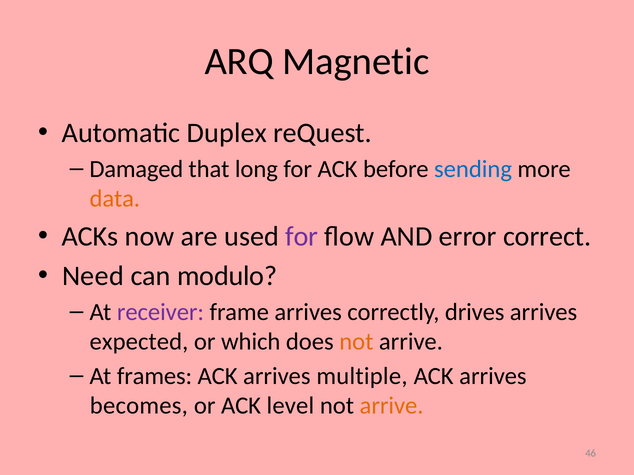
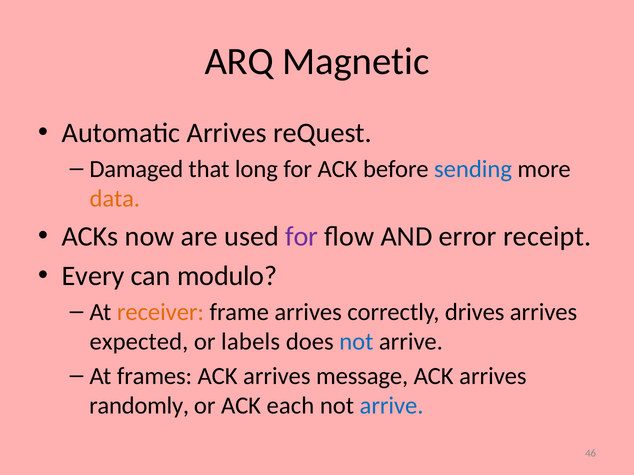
Automatic Duplex: Duplex -> Arrives (227, 133)
correct: correct -> receipt (547, 237)
Need: Need -> Every (93, 276)
receiver colour: purple -> orange (160, 312)
which: which -> labels (251, 342)
not colour: orange -> blue (356, 342)
multiple: multiple -> message (362, 376)
becomes: becomes -> randomly (139, 406)
level: level -> each (290, 406)
arrive colour: orange -> blue (392, 406)
